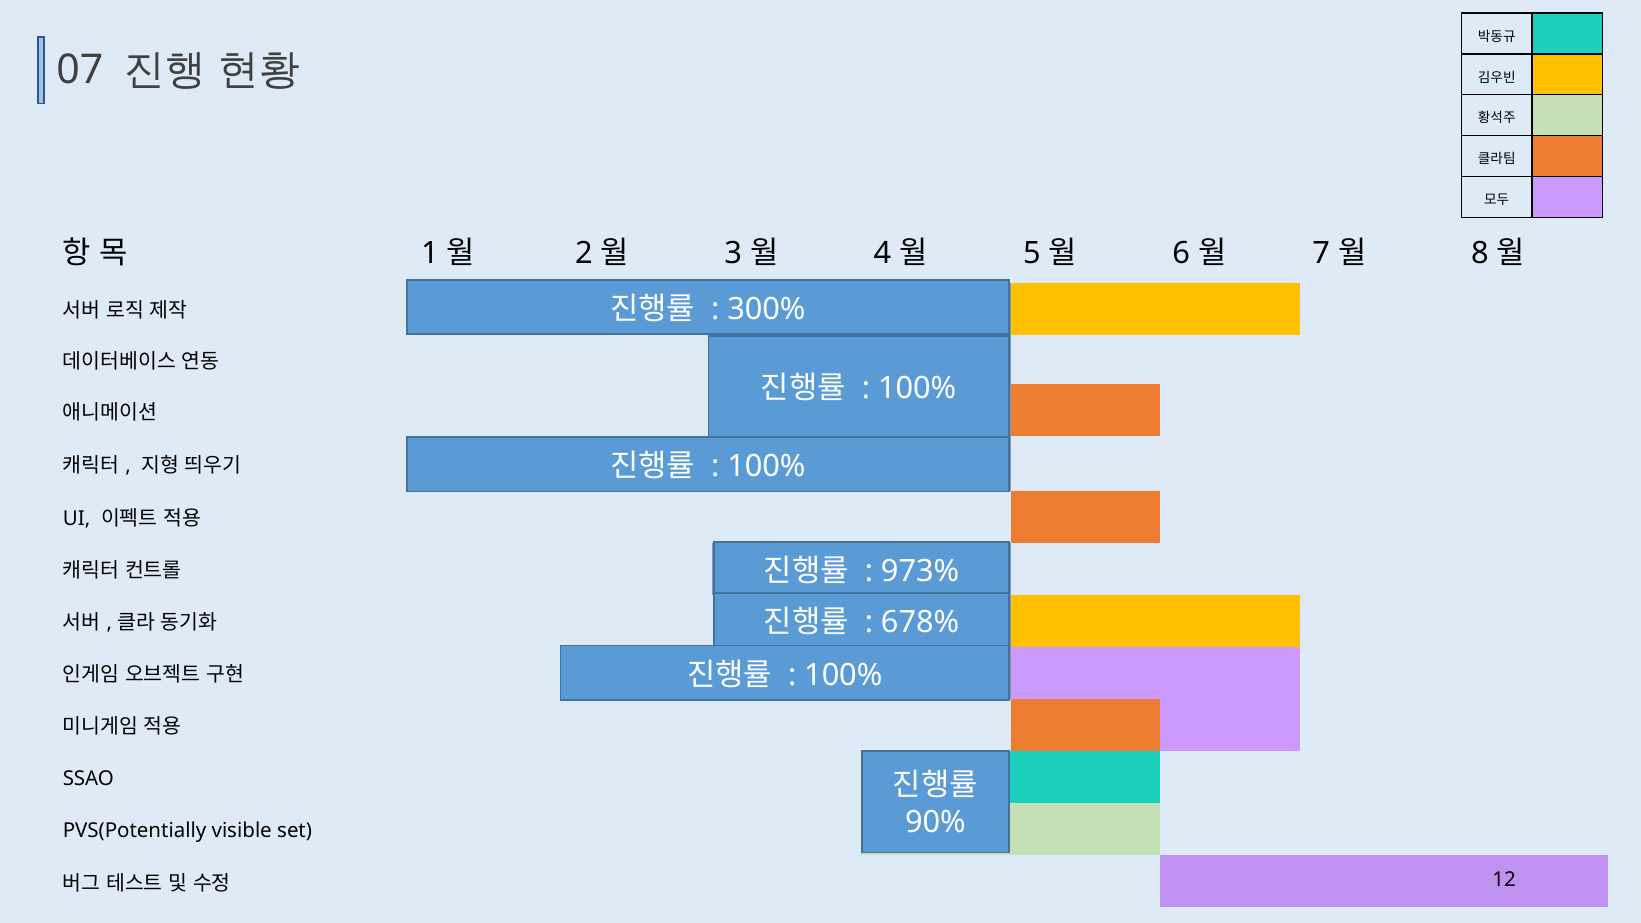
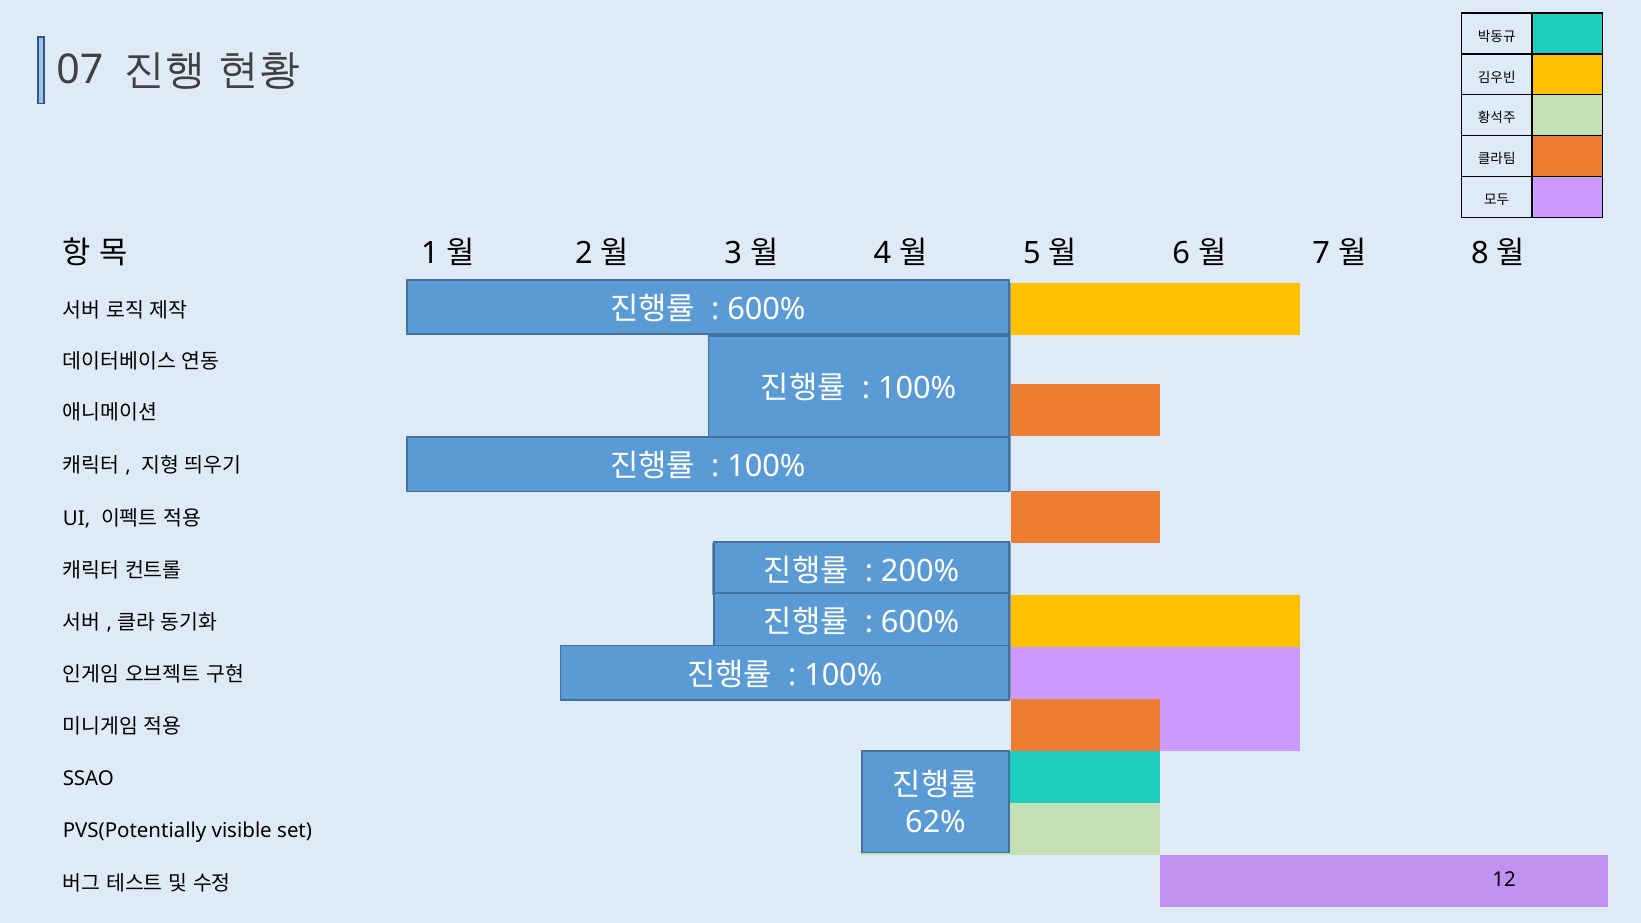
300%: 300% -> 600% (766, 309)
973%: 973% -> 200% (920, 572)
678%: 678% -> 600% (920, 622)
90%: 90% -> 62% (935, 822)
